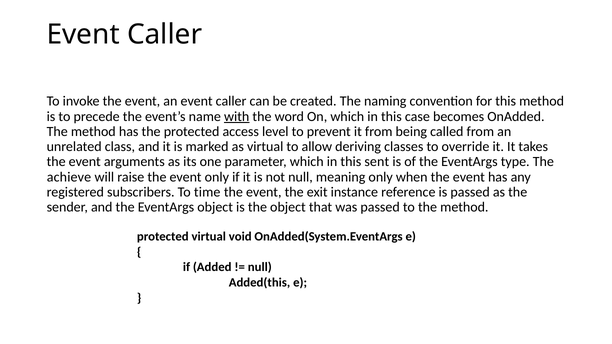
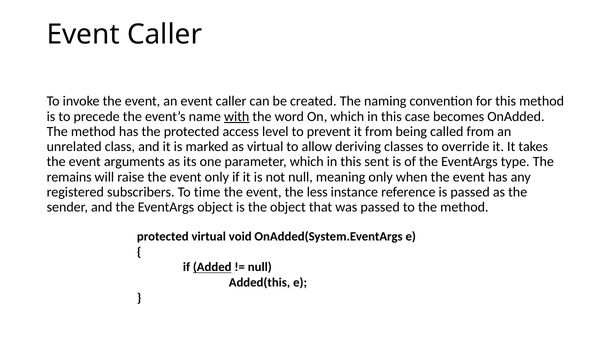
achieve: achieve -> remains (69, 177)
exit: exit -> less (317, 192)
Added underline: none -> present (212, 267)
